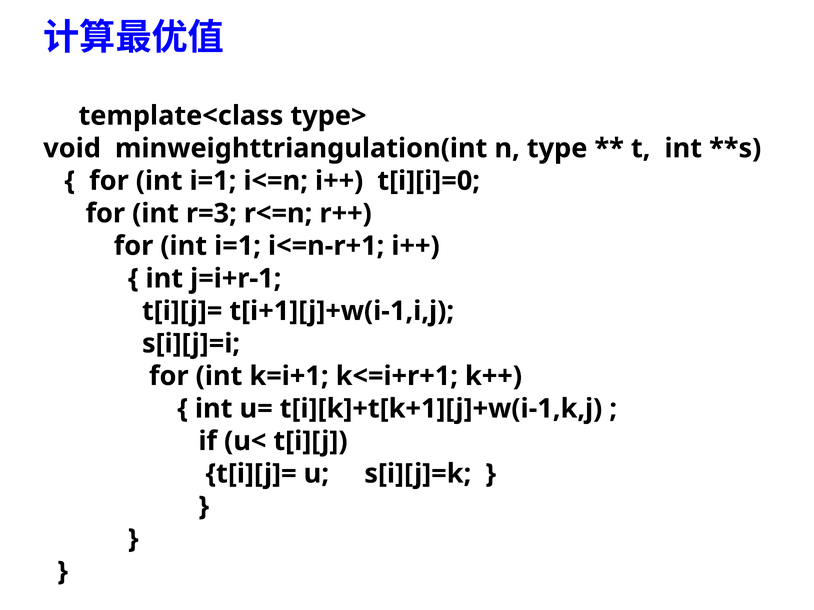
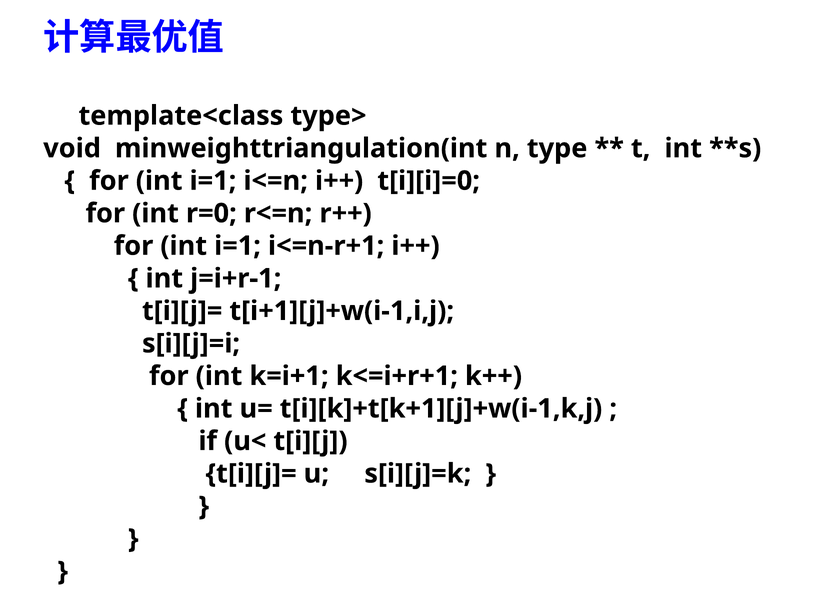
r=3: r=3 -> r=0 (211, 214)
